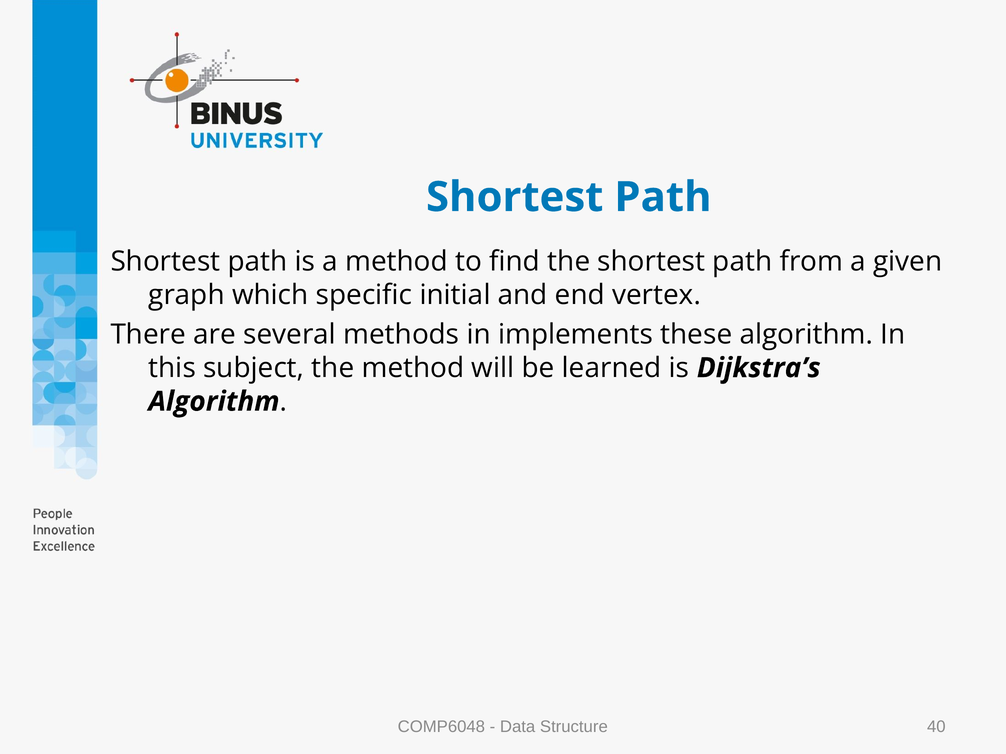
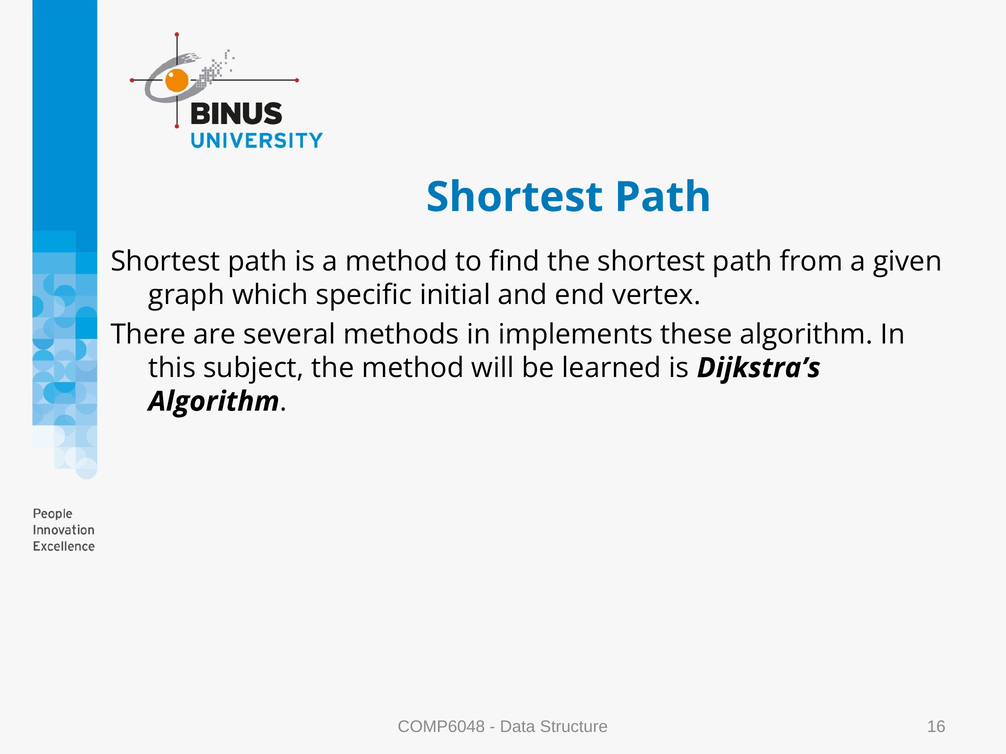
40: 40 -> 16 (936, 727)
